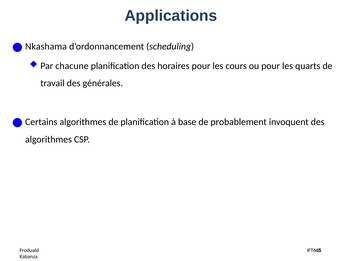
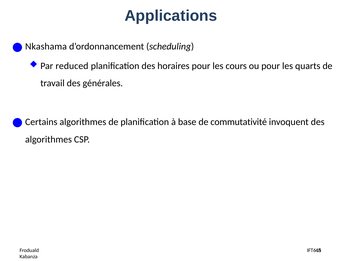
chacune: chacune -> reduced (72, 66)
probablement: probablement -> commutativité (239, 122)
